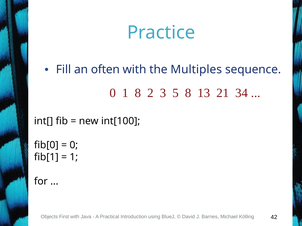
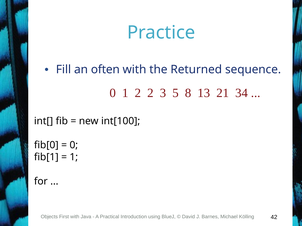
Multiples: Multiples -> Returned (196, 70)
1 8: 8 -> 2 (138, 93)
